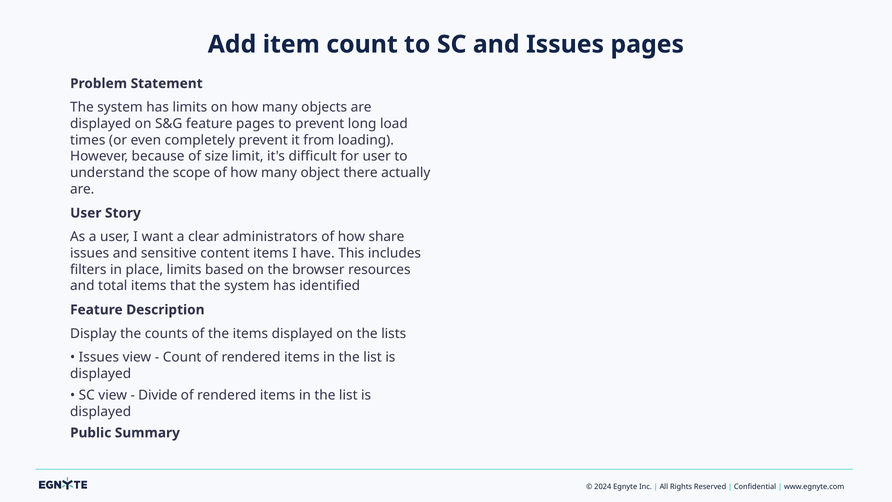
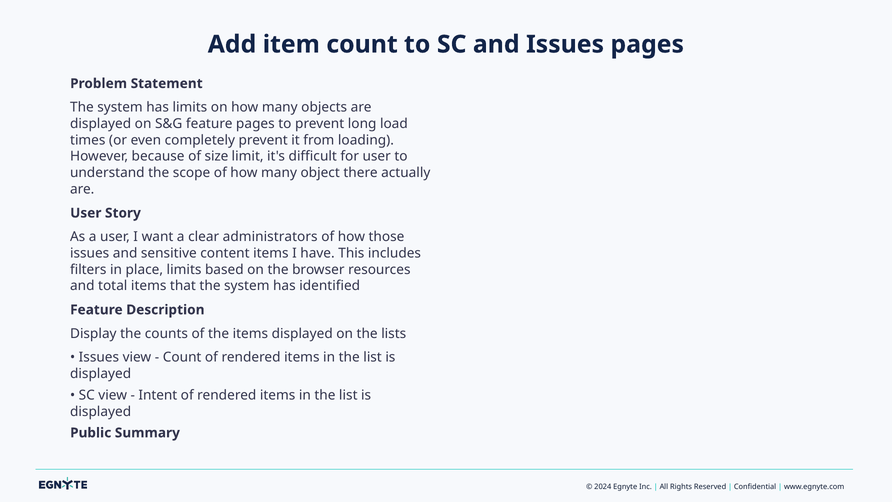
share: share -> those (386, 237)
Divide: Divide -> Intent (158, 395)
